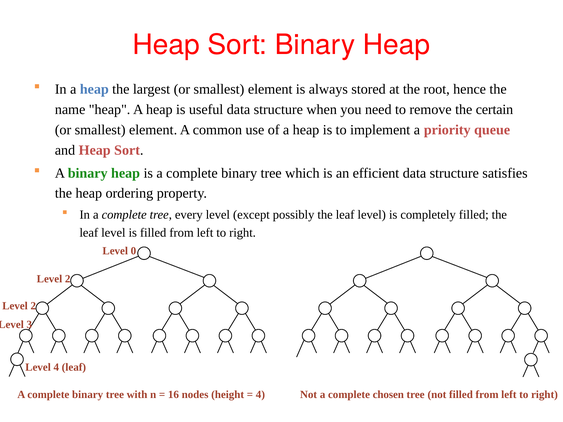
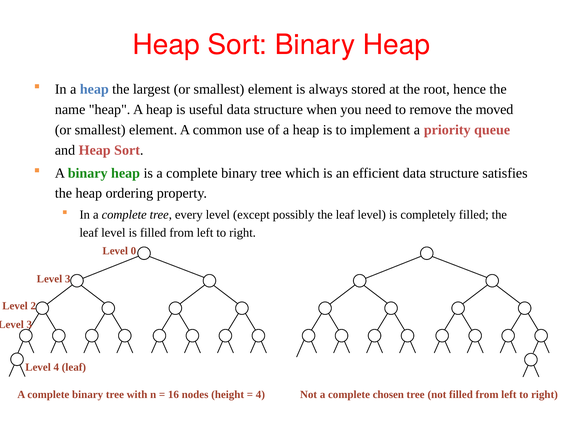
certain: certain -> moved (494, 110)
2: 2 -> 3 (68, 279)
